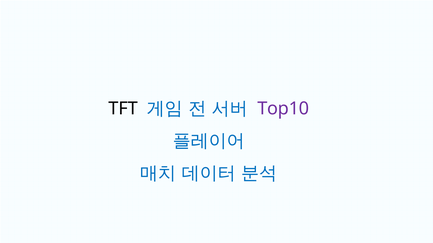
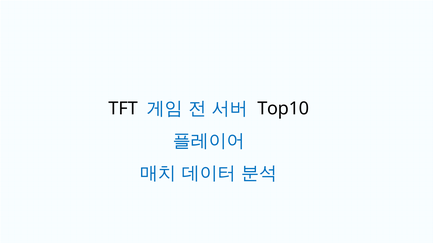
Top10 colour: purple -> black (283, 109)
